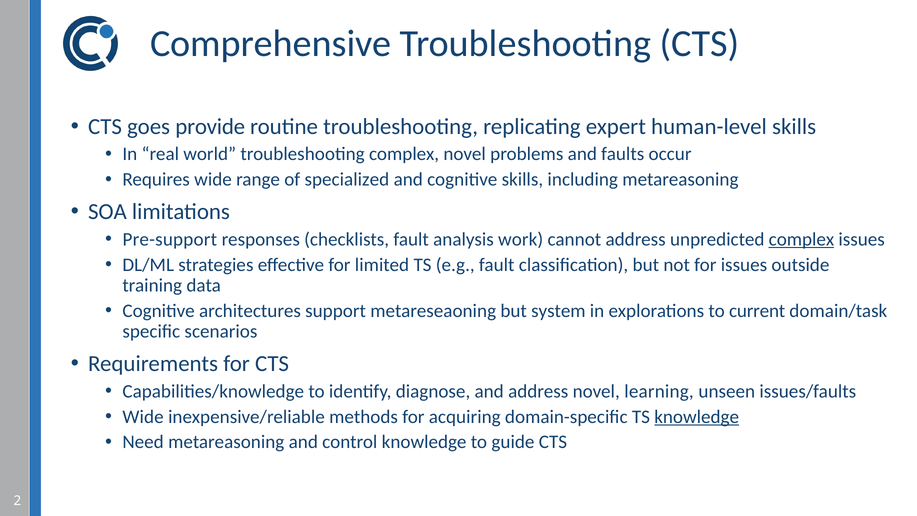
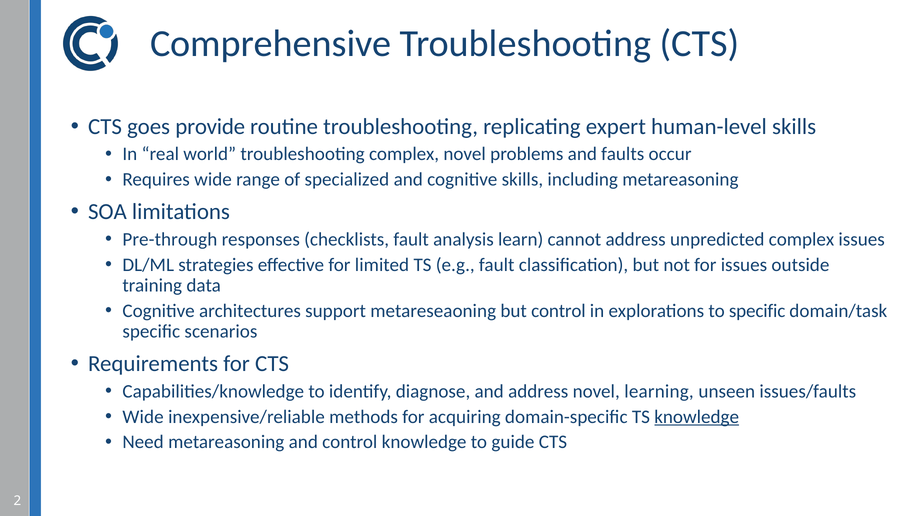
Pre-support: Pre-support -> Pre-through (170, 239)
work: work -> learn (521, 239)
complex underline: present -> none (801, 239)
but system: system -> control (558, 311)
to current: current -> specific (757, 311)
